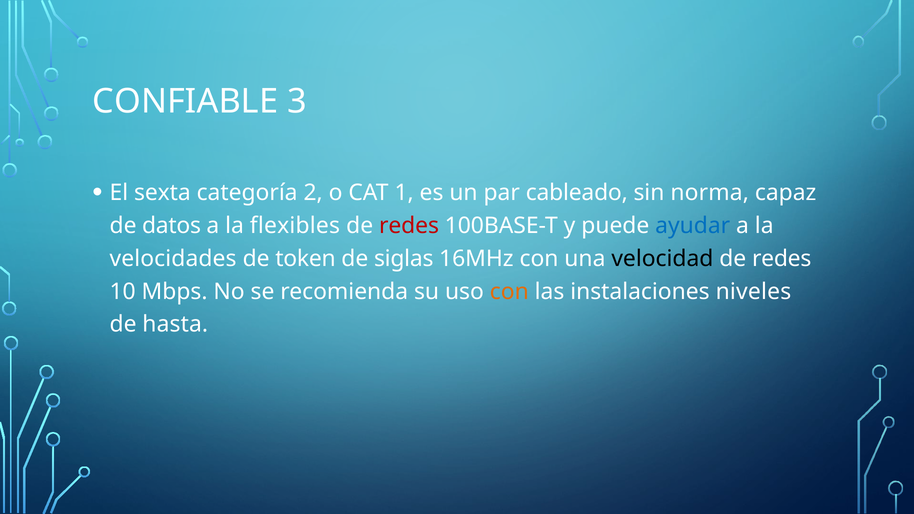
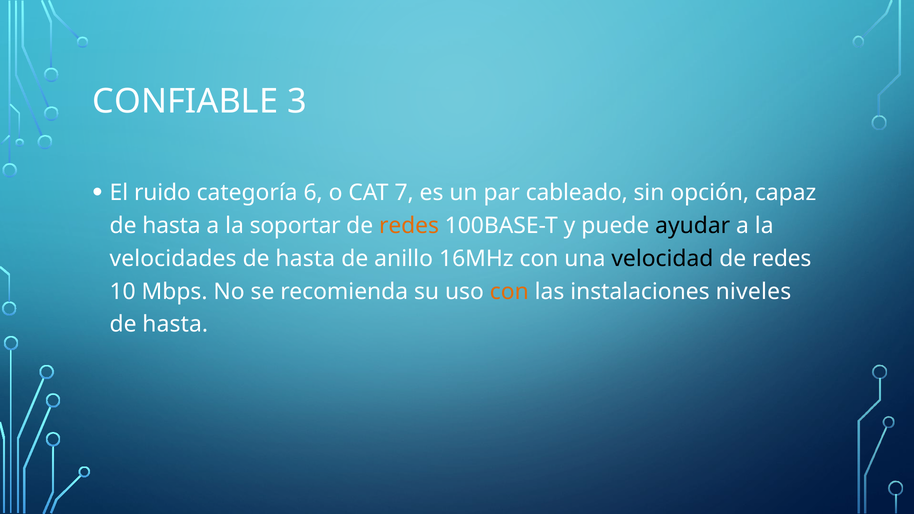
sexta: sexta -> ruido (162, 193)
2: 2 -> 6 (313, 193)
1: 1 -> 7 (404, 193)
norma: norma -> opción (710, 193)
datos: datos -> hasta (171, 226)
flexibles: flexibles -> soportar (295, 226)
redes colour: red -> orange (409, 226)
ayudar colour: blue -> black (693, 226)
token: token -> hasta (305, 259)
siglas: siglas -> anillo (404, 259)
